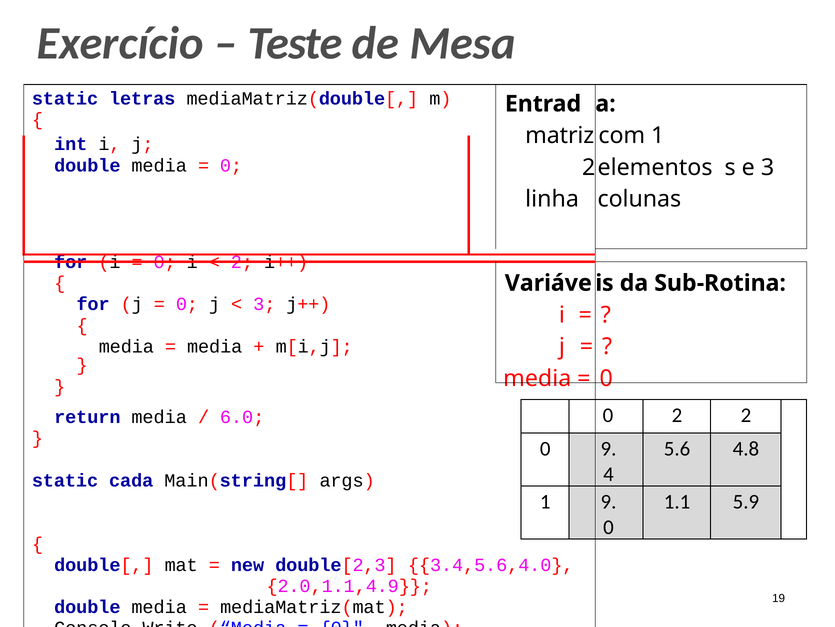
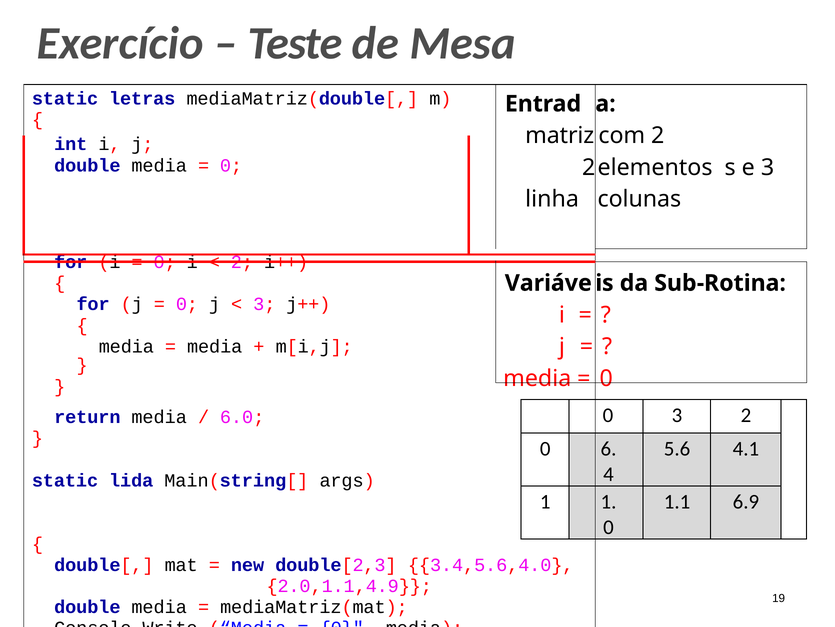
com 1: 1 -> 2 (658, 135)
0 2: 2 -> 3 (677, 415)
0 9: 9 -> 6 (608, 448)
4.8: 4.8 -> 4.1 (746, 448)
cada: cada -> lida (131, 480)
1 9: 9 -> 1 (608, 501)
5.9: 5.9 -> 6.9 (746, 501)
